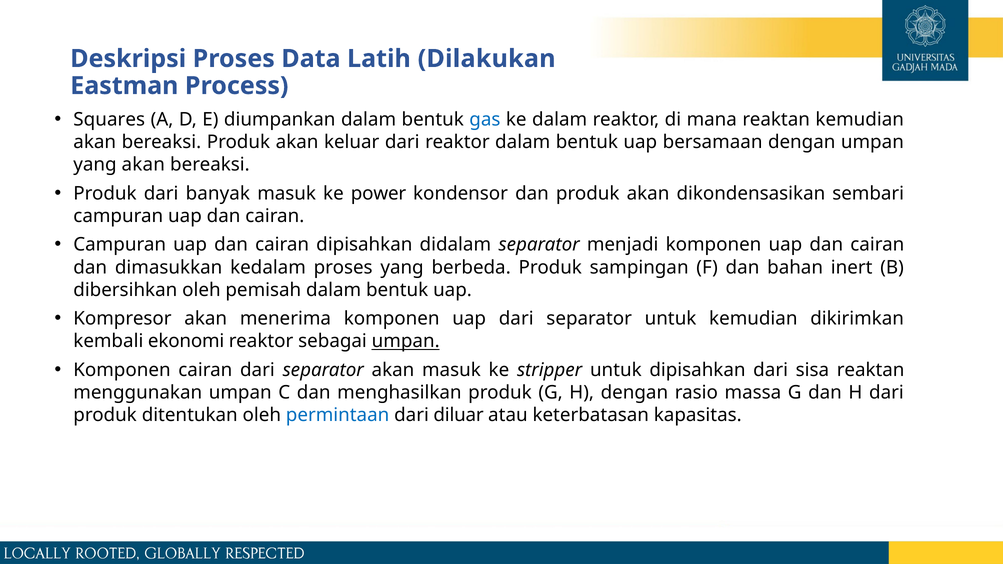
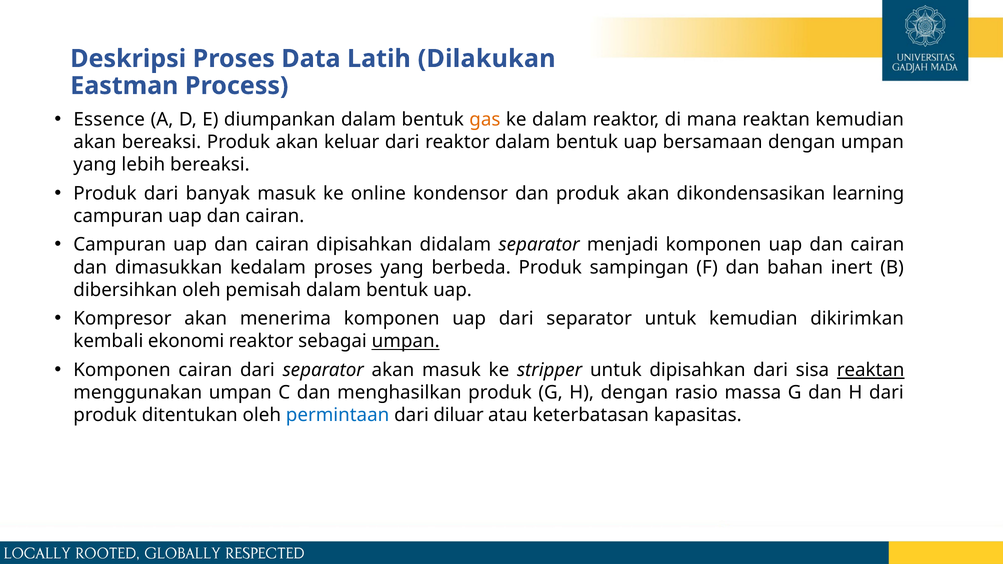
Squares: Squares -> Essence (109, 119)
gas colour: blue -> orange (485, 119)
yang akan: akan -> lebih (143, 165)
power: power -> online (378, 193)
sembari: sembari -> learning (868, 193)
reaktan underline: none -> present (871, 370)
